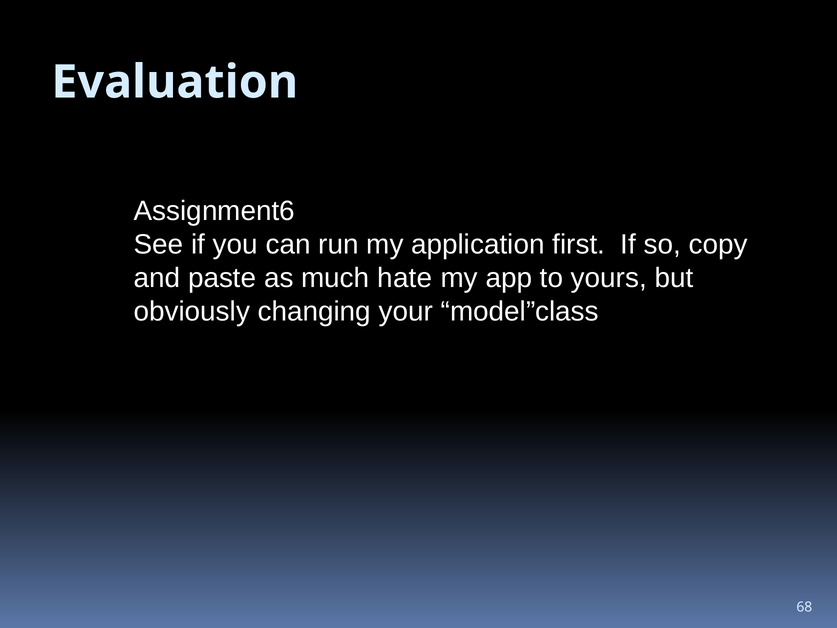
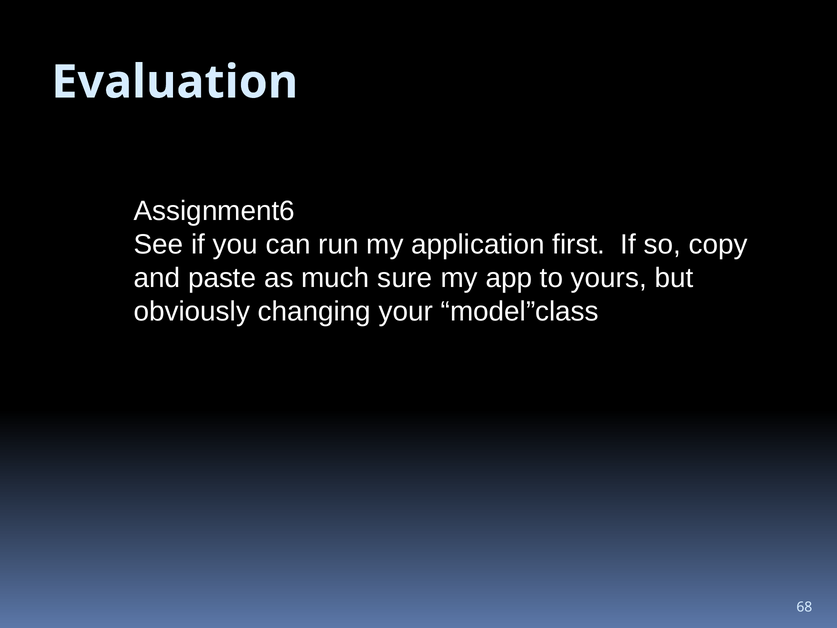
hate: hate -> sure (405, 278)
